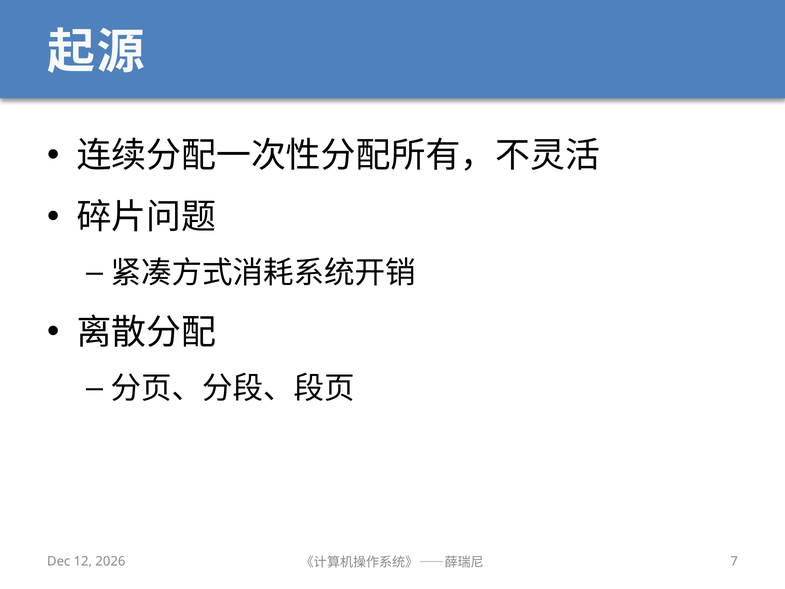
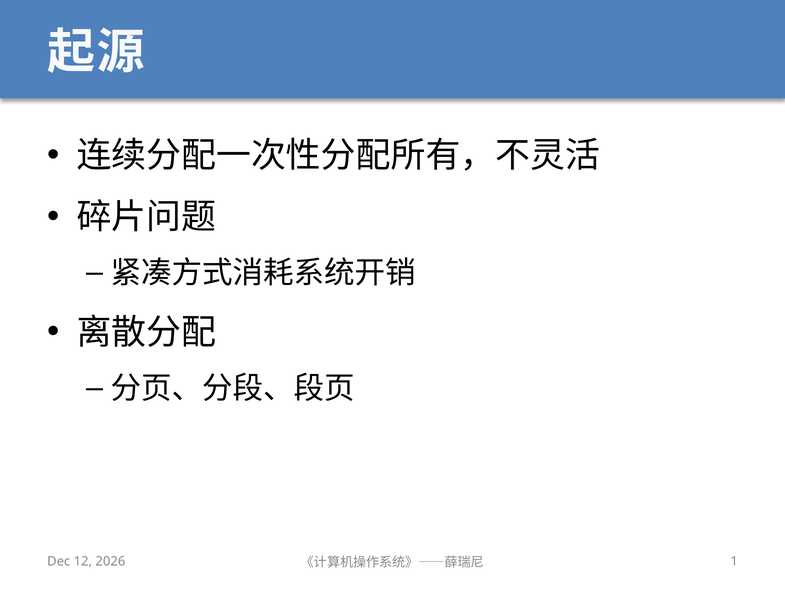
7: 7 -> 1 (734, 561)
